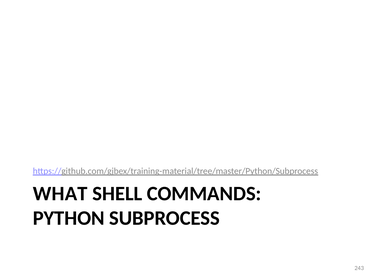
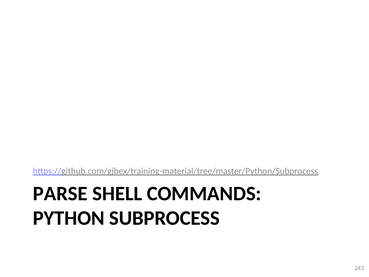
WHAT: WHAT -> PARSE (60, 193)
